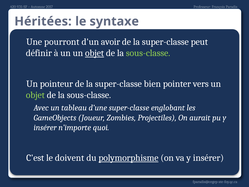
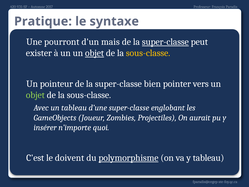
Héritées: Héritées -> Pratique (43, 21)
avoir: avoir -> mais (110, 42)
super-classe underline: none -> present (165, 42)
définir: définir -> exister (39, 53)
sous-classe colour: light green -> yellow (148, 53)
va y insérer: insérer -> tableau (208, 158)
